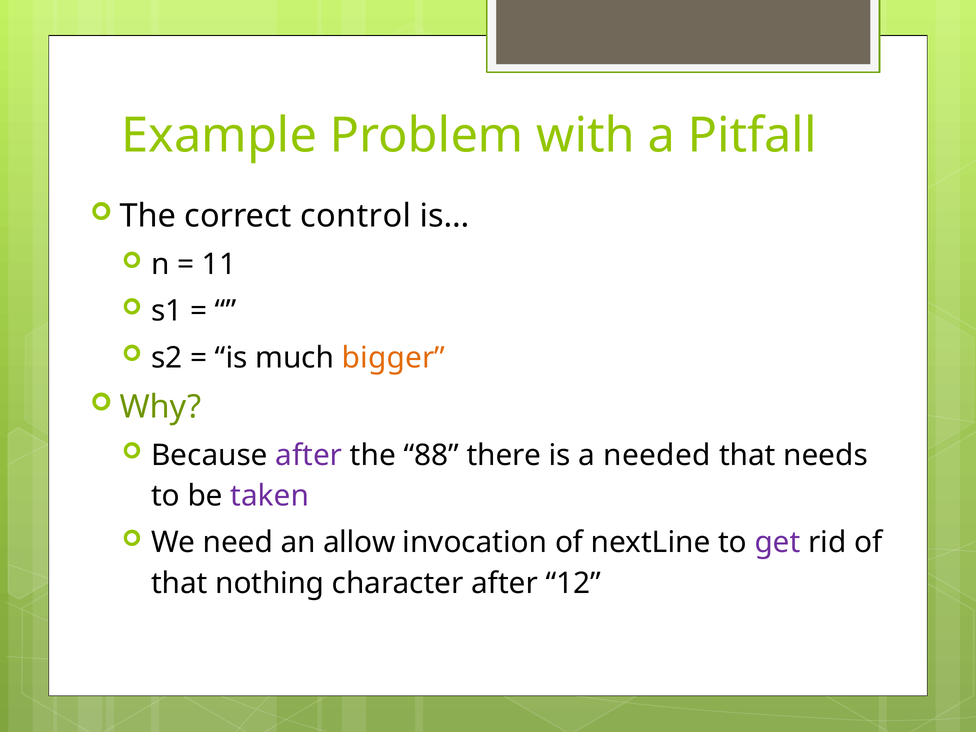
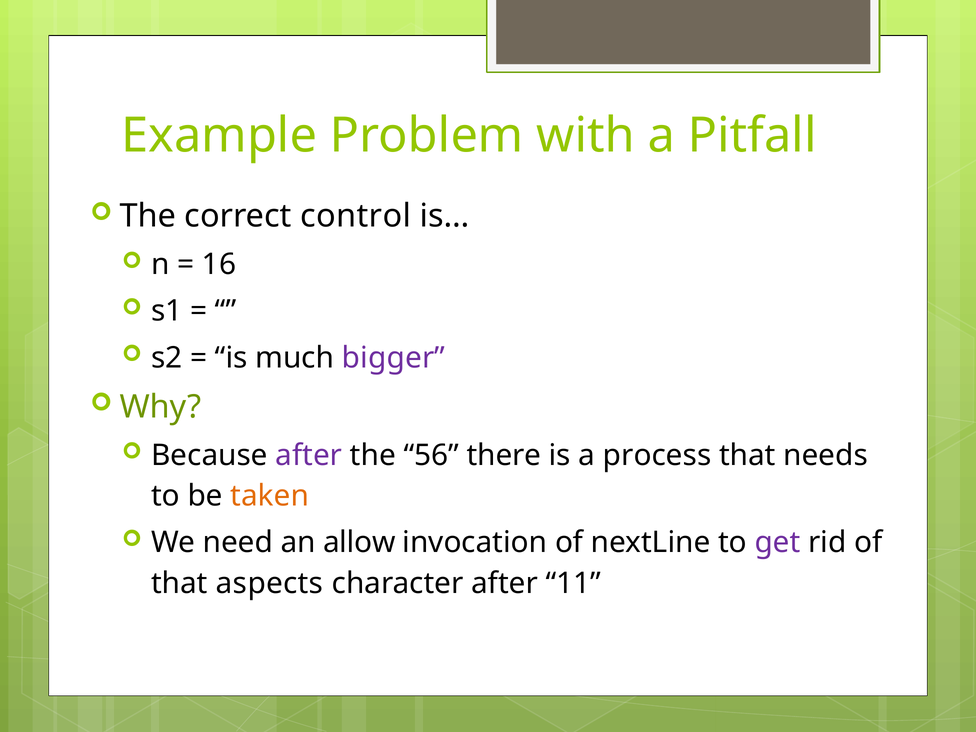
11: 11 -> 16 (219, 264)
bigger colour: orange -> purple (394, 358)
88: 88 -> 56 (431, 455)
needed: needed -> process (657, 455)
taken colour: purple -> orange (270, 496)
nothing: nothing -> aspects (270, 583)
12: 12 -> 11 (573, 583)
